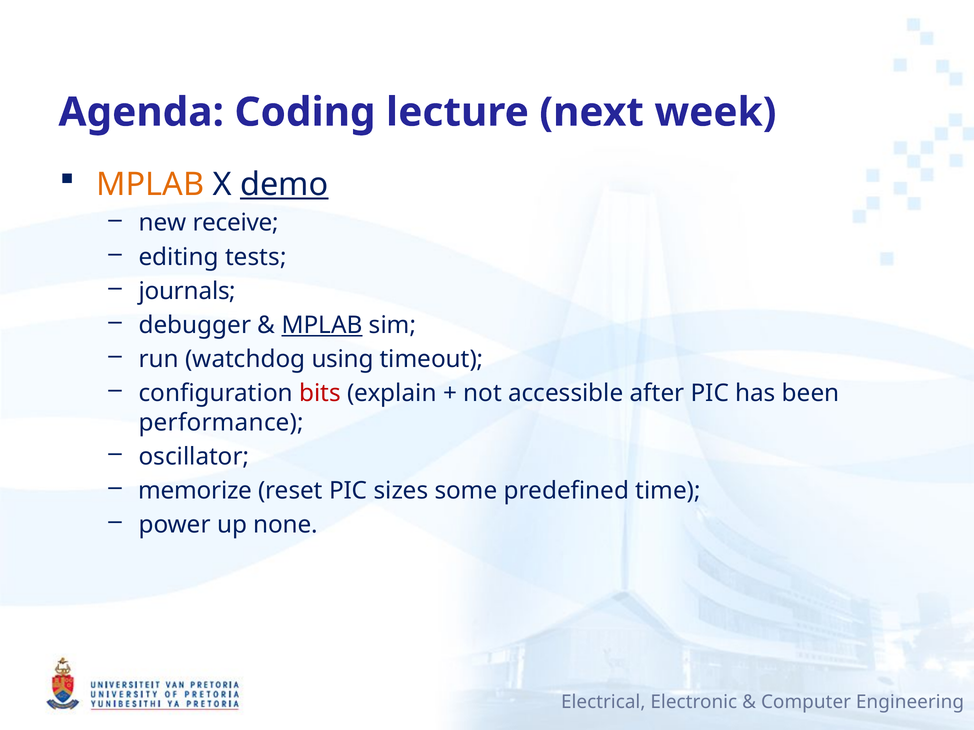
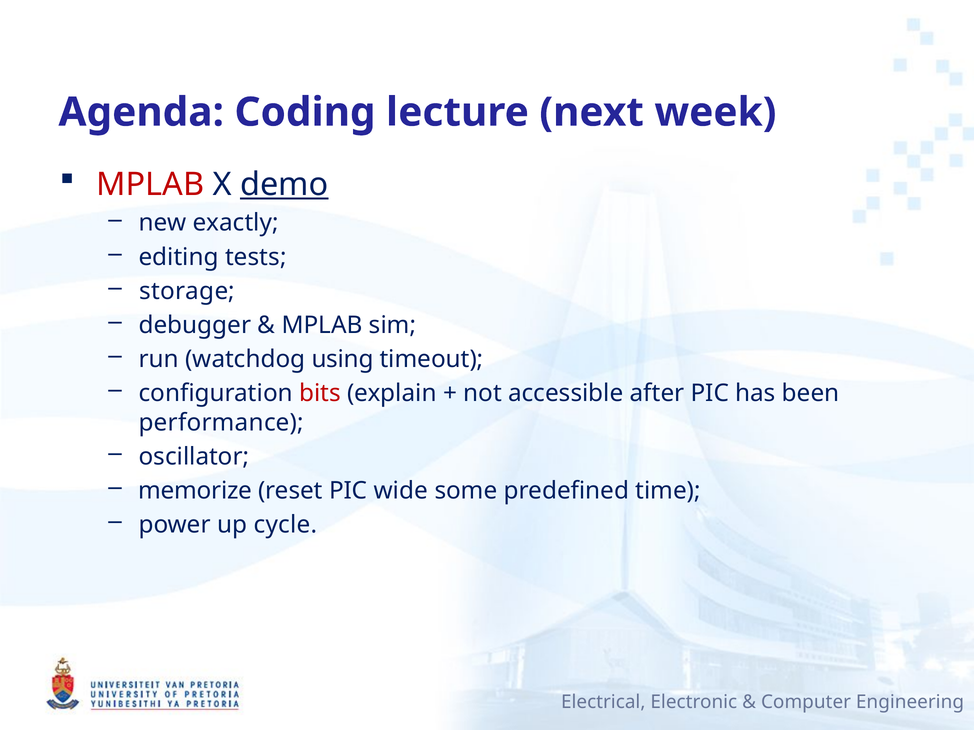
MPLAB colour: orange -> red (150, 185)
receive: receive -> exactly (236, 223)
journals: journals -> storage (187, 291)
MPLAB underline: present -> none (322, 325)
sizes: sizes -> wide (401, 491)
none: none -> cycle (286, 525)
